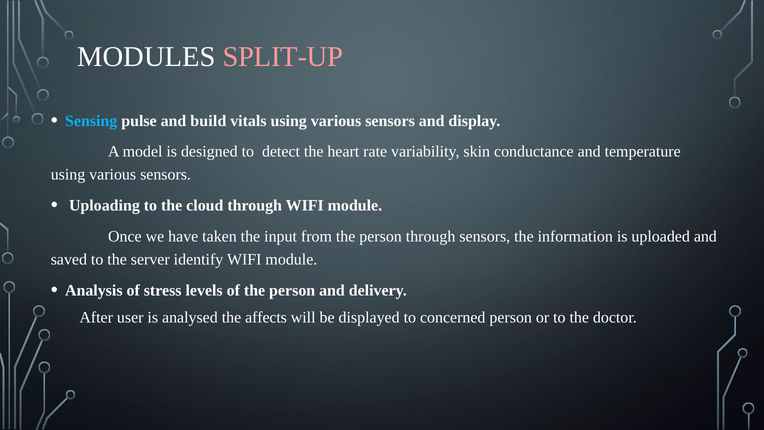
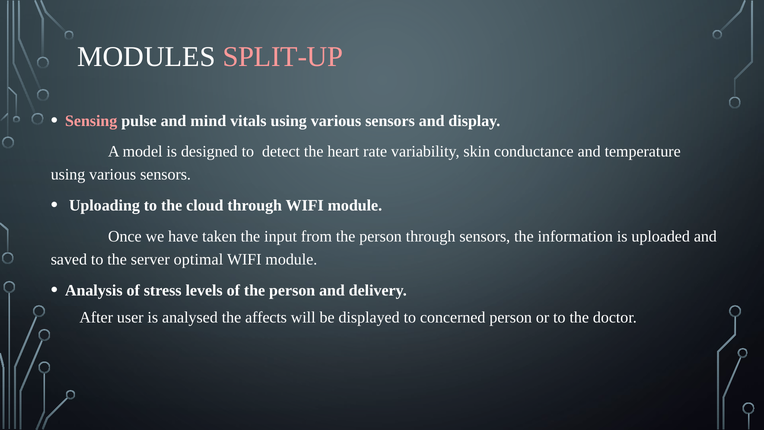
Sensing colour: light blue -> pink (91, 121)
build: build -> mind (208, 121)
identify: identify -> optimal (198, 259)
